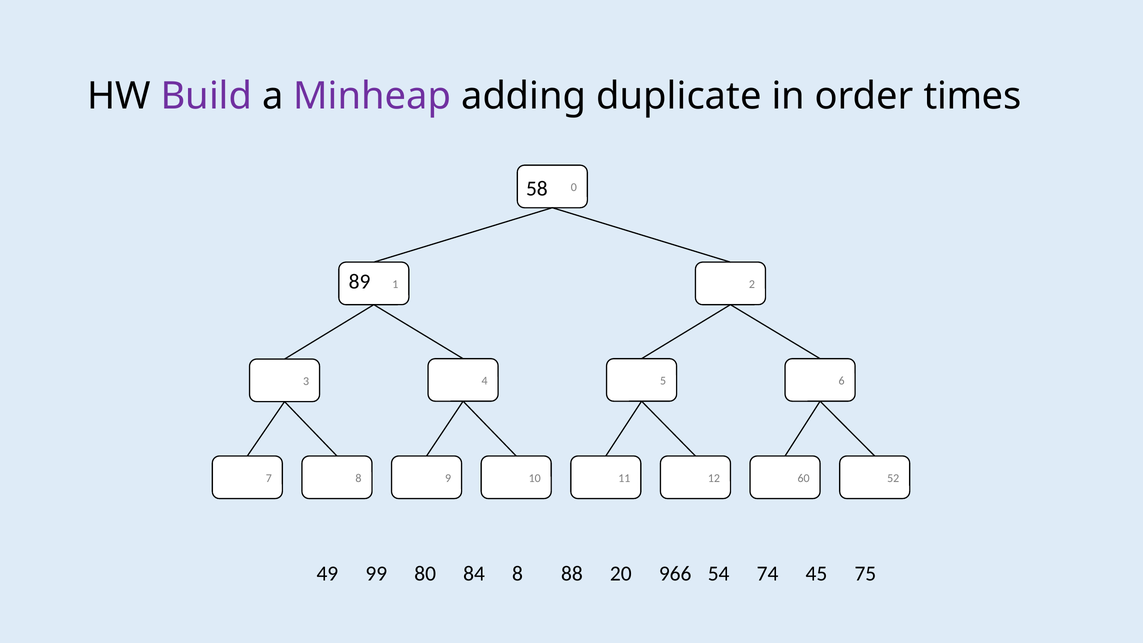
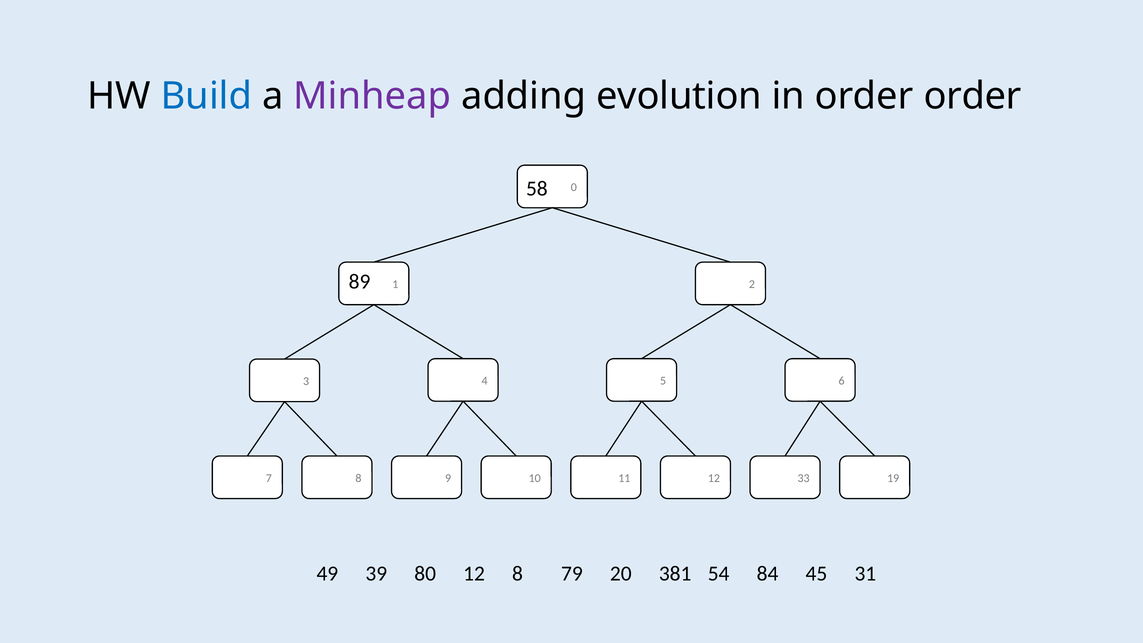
Build colour: purple -> blue (206, 96)
duplicate: duplicate -> evolution (679, 96)
order times: times -> order (973, 96)
60: 60 -> 33 (804, 478)
52: 52 -> 19 (893, 478)
99: 99 -> 39 (376, 573)
80 84: 84 -> 12 (474, 573)
88: 88 -> 79 (572, 573)
966: 966 -> 381 (675, 573)
74: 74 -> 84 (768, 573)
75: 75 -> 31 (865, 573)
